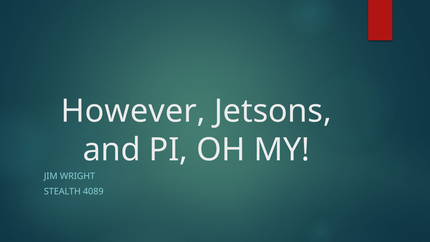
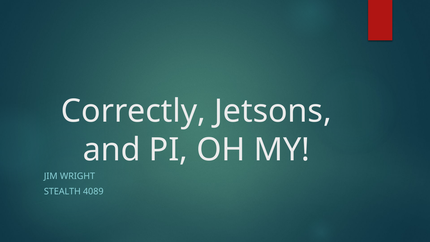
However: However -> Correctly (133, 111)
